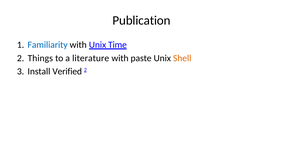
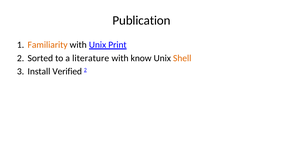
Familiarity colour: blue -> orange (48, 45)
Time: Time -> Print (117, 45)
Things: Things -> Sorted (40, 58)
paste: paste -> know (141, 58)
